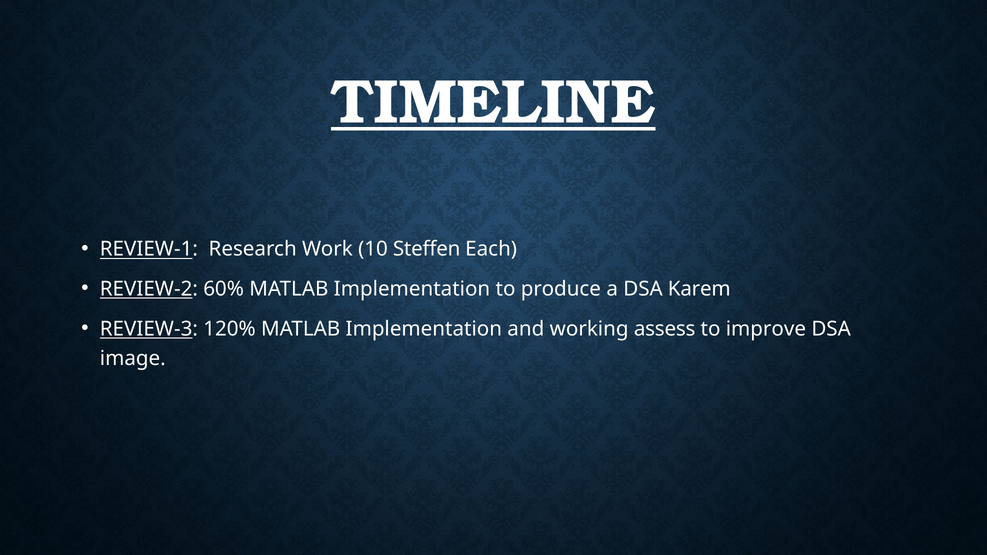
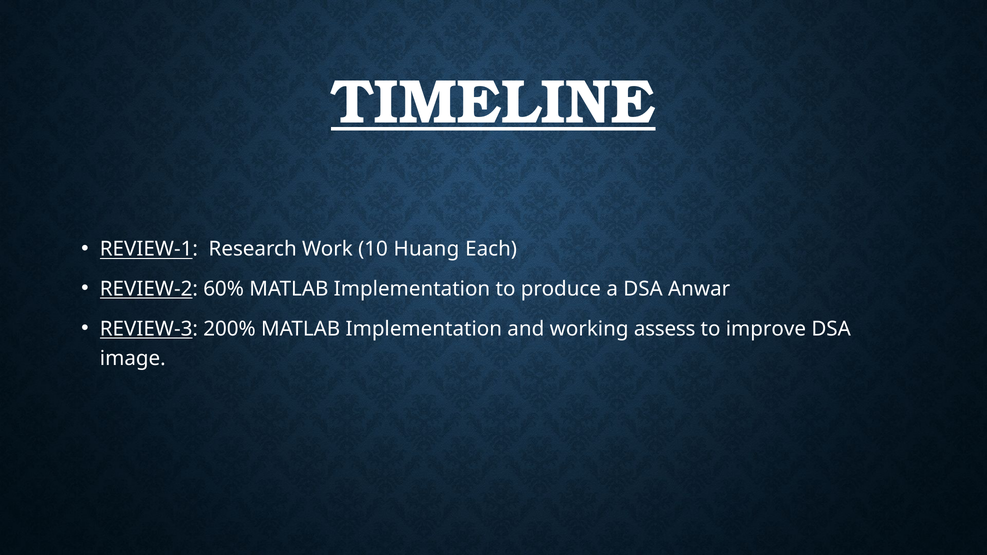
Steffen: Steffen -> Huang (426, 249)
Karem: Karem -> Anwar (699, 289)
120%: 120% -> 200% (229, 329)
